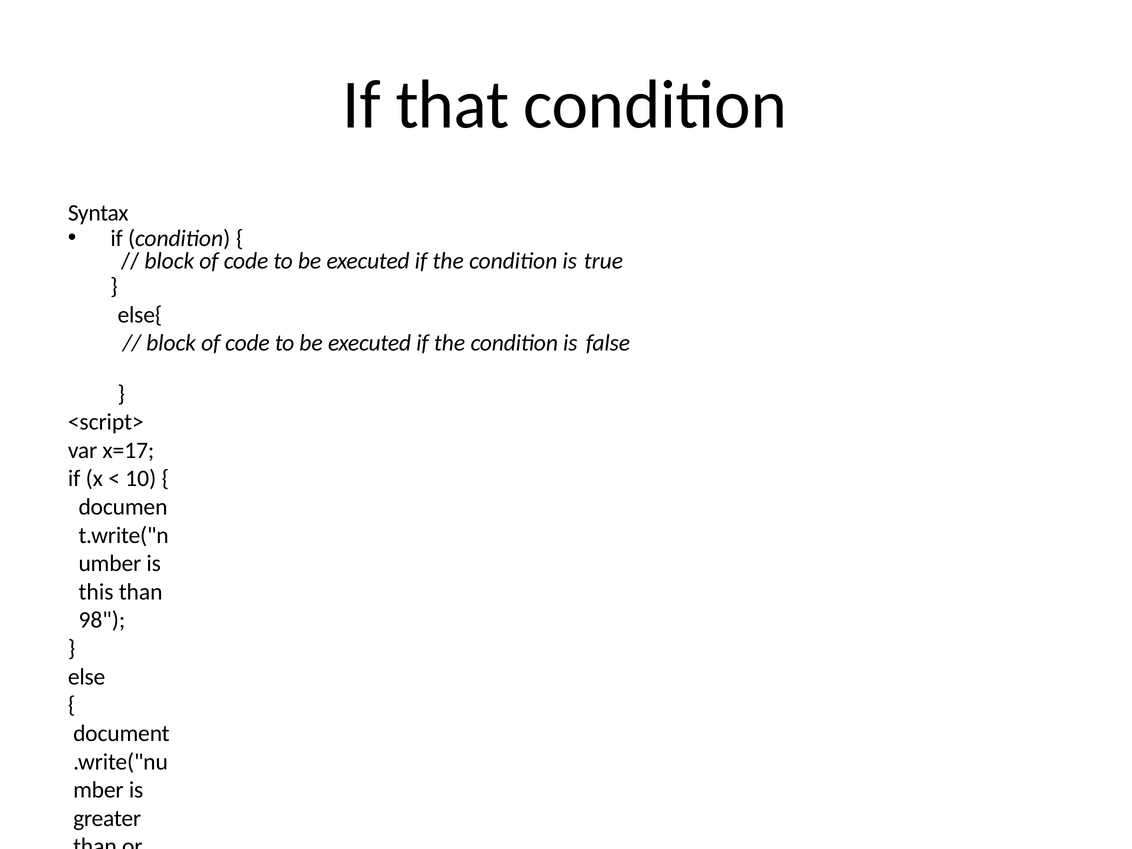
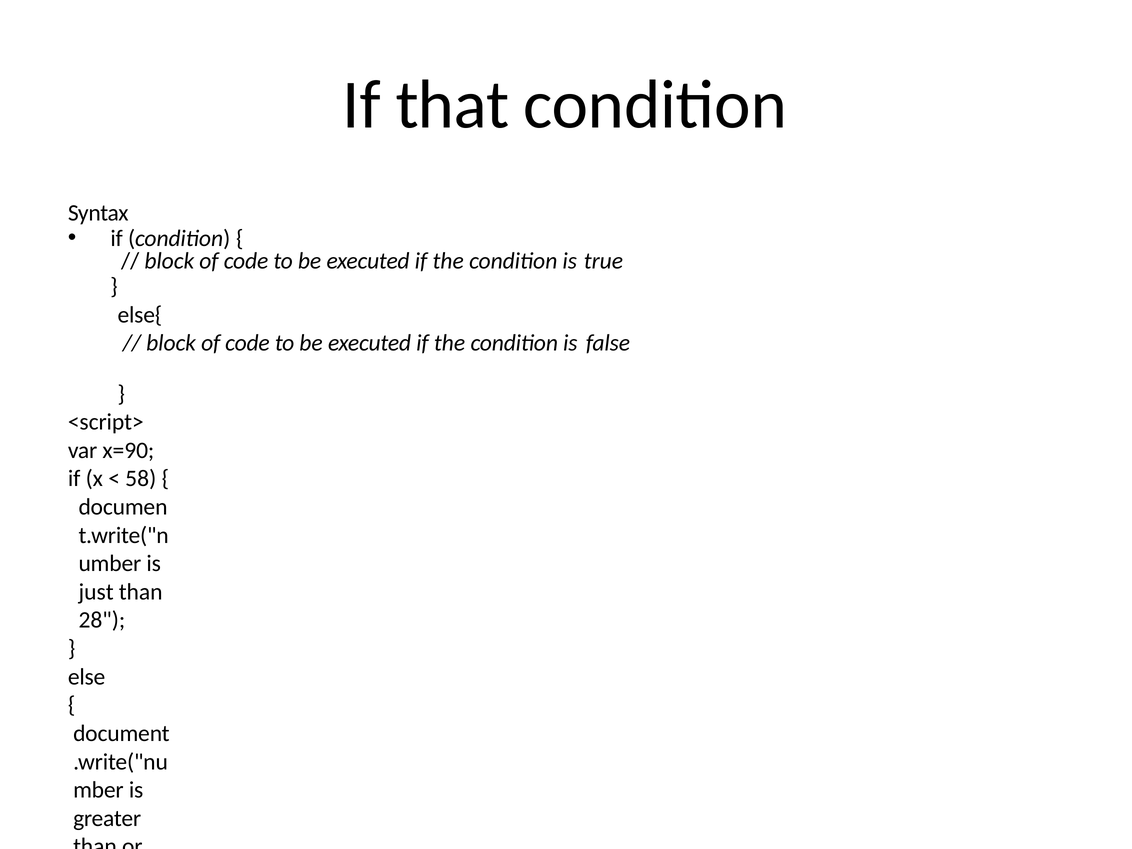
x=17: x=17 -> x=90 (128, 450)
10: 10 -> 58 (141, 479)
this: this -> just (96, 592)
98: 98 -> 28 (102, 620)
